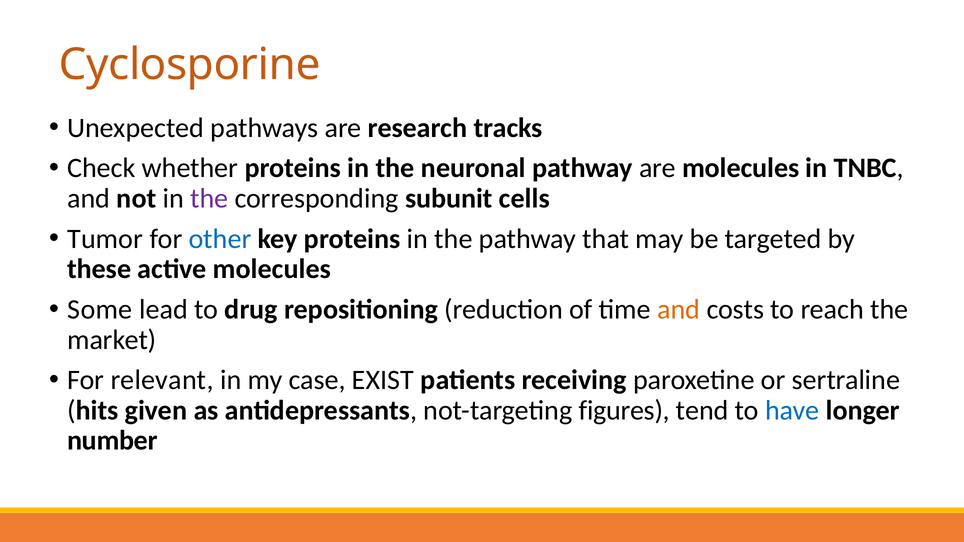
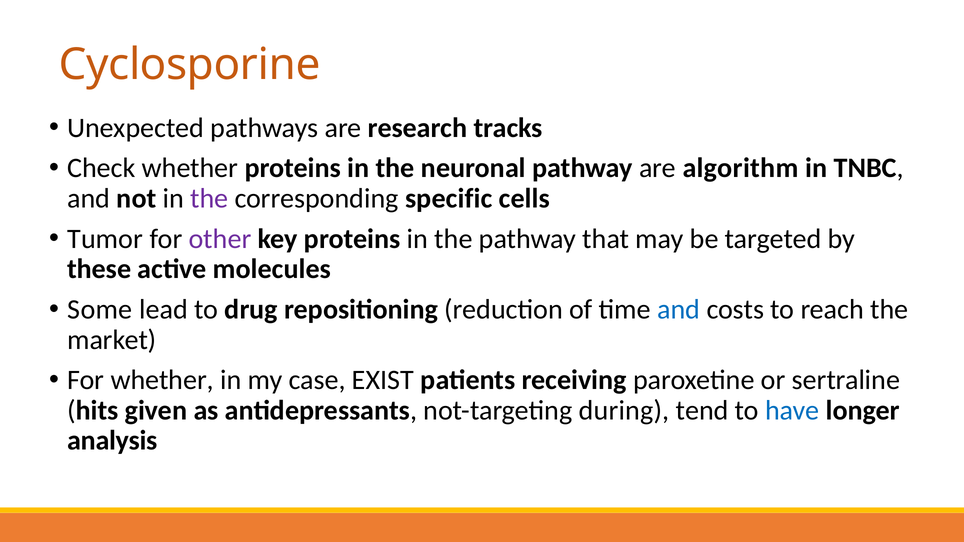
are molecules: molecules -> algorithm (740, 168)
subunit: subunit -> specific (449, 199)
other colour: blue -> purple (220, 239)
and colour: orange -> blue (679, 310)
For relevant: relevant -> whether (162, 380)
figures: figures -> during (624, 411)
number: number -> analysis (112, 441)
